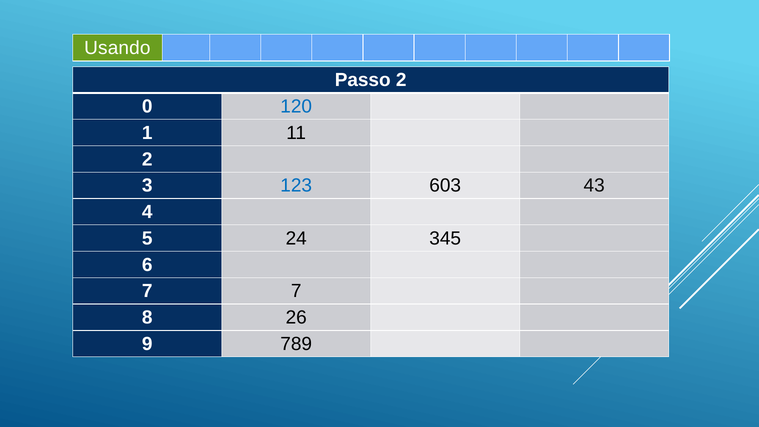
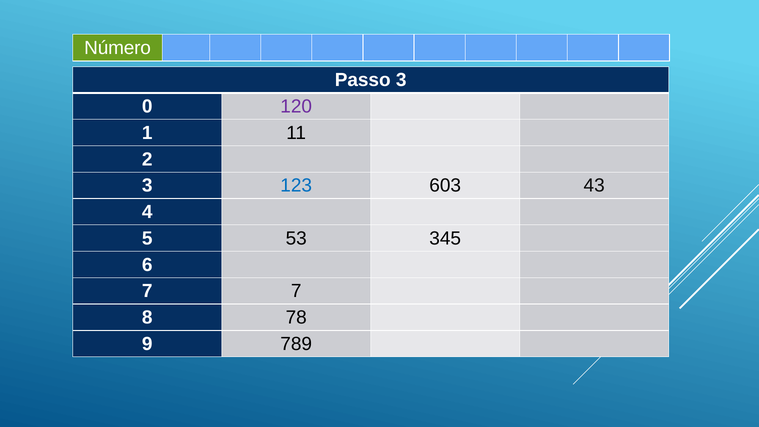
Usando: Usando -> Número (118, 48)
Passo 2: 2 -> 3 (401, 80)
120 colour: blue -> purple (296, 106)
24: 24 -> 53 (296, 238)
26: 26 -> 78 (296, 317)
